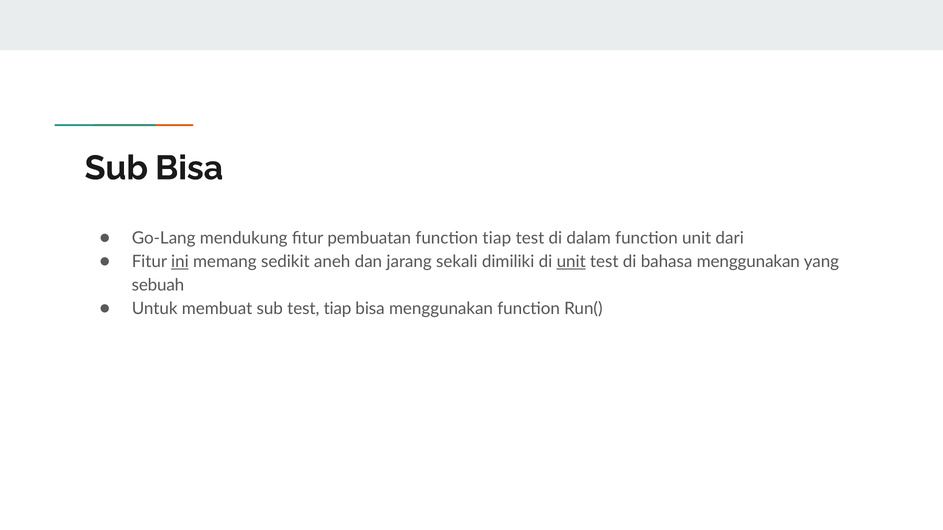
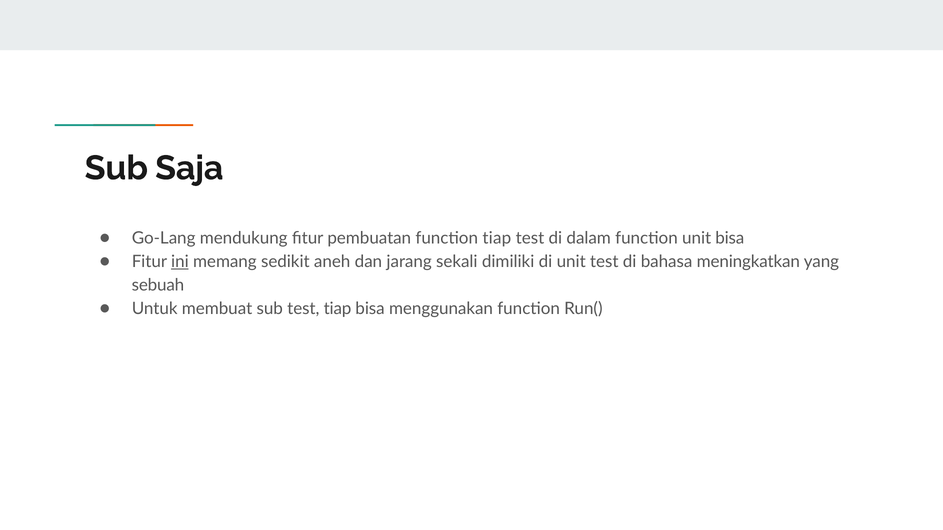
Sub Bisa: Bisa -> Saja (189, 168)
unit dari: dari -> bisa (730, 238)
unit underline: present -> none (571, 262)
bahasa menggunakan: menggunakan -> meningkatkan (748, 262)
